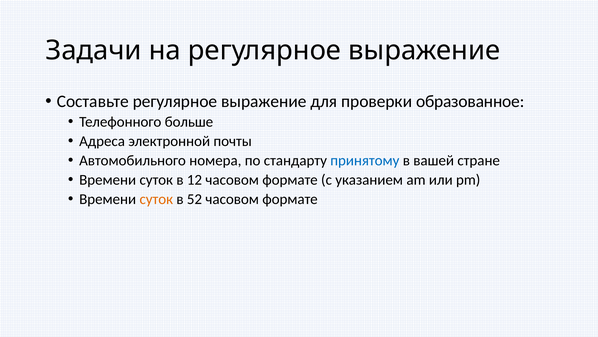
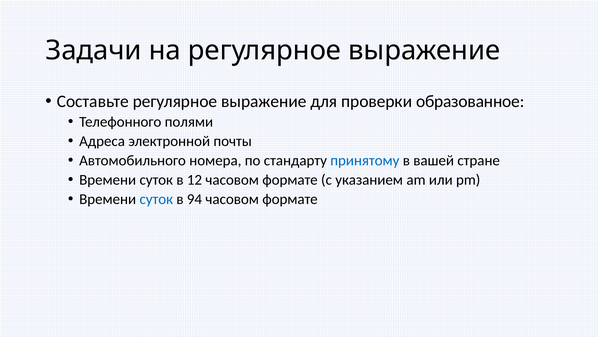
больше: больше -> полями (189, 122)
суток colour: orange -> blue (156, 199)
52: 52 -> 94 (194, 199)
